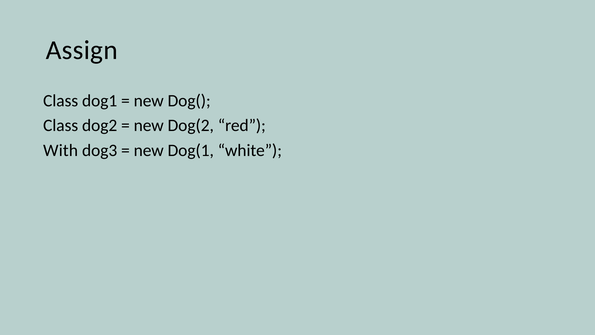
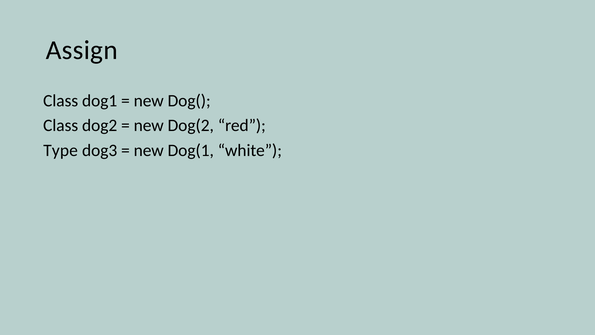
With: With -> Type (61, 150)
